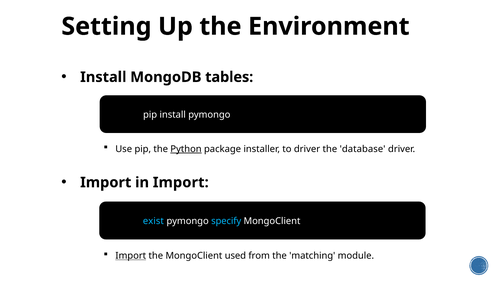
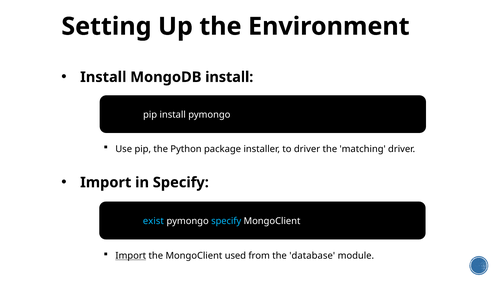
MongoDB tables: tables -> install (229, 77)
Python underline: present -> none (186, 149)
database: database -> matching (363, 149)
in Import: Import -> Specify (181, 183)
matching: matching -> database (312, 256)
